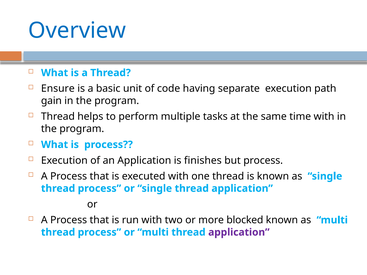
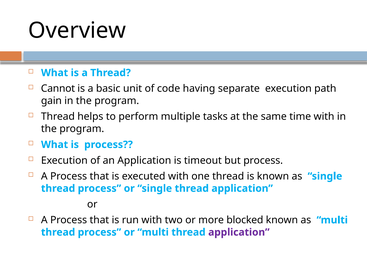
Overview colour: blue -> black (77, 31)
Ensure: Ensure -> Cannot (58, 89)
finishes: finishes -> timeout (203, 161)
